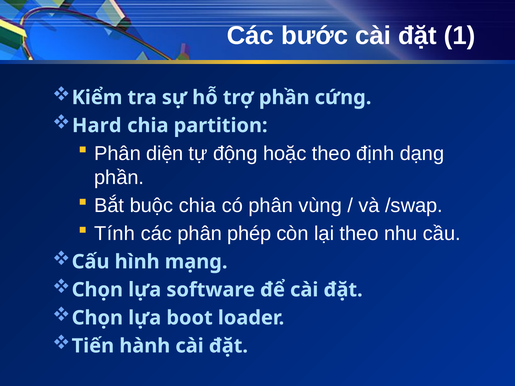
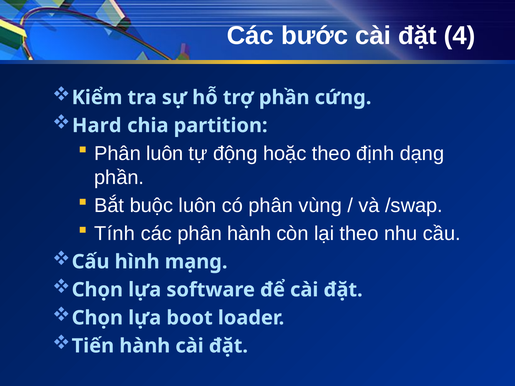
1: 1 -> 4 (460, 36)
Phân diện: diện -> luôn (165, 154)
buộc chia: chia -> luôn (197, 206)
phân phép: phép -> hành (249, 234)
